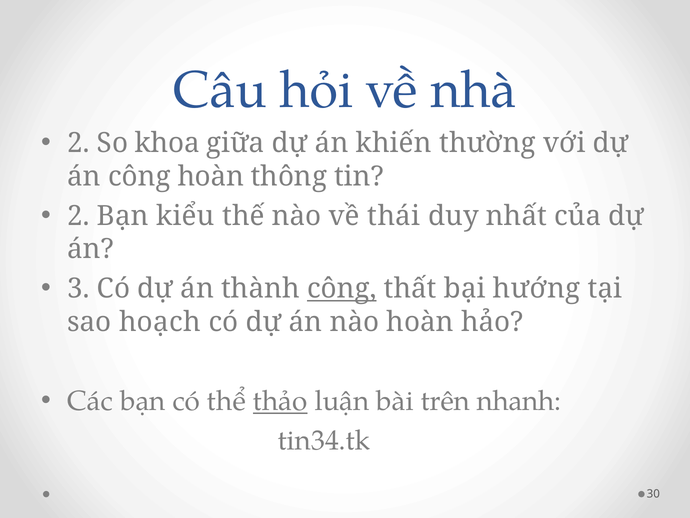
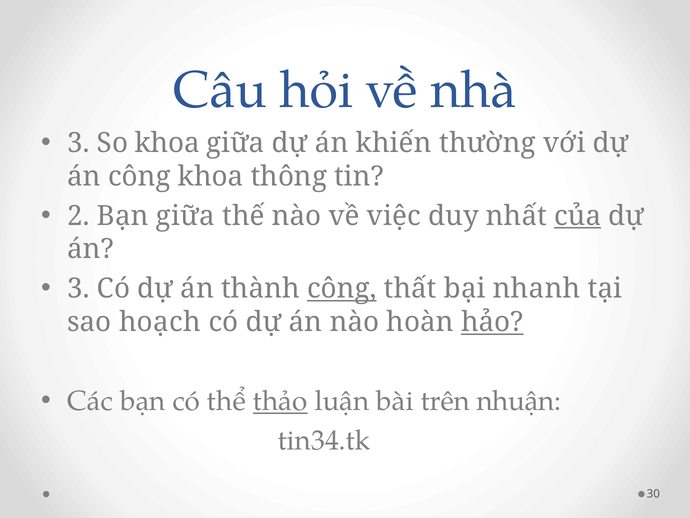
2: 2 -> 3 (79, 143)
công hoàn: hoàn -> khoa (211, 176)
Bạn kiểu: kiểu -> giữa (185, 216)
thái: thái -> việc (394, 216)
của underline: none -> present (578, 216)
hướng: hướng -> nhanh (537, 289)
hảo underline: none -> present (492, 322)
nhanh: nhanh -> nhuận (519, 401)
